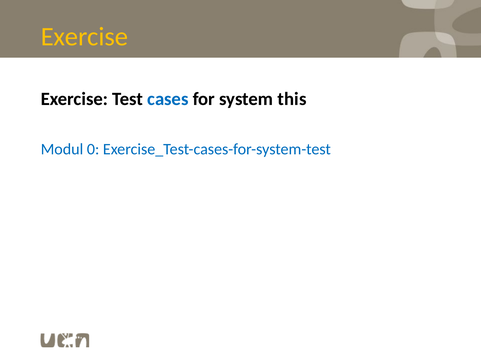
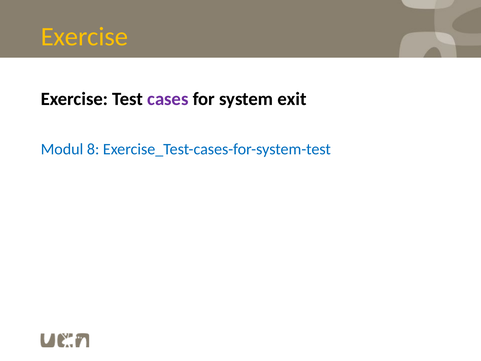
cases colour: blue -> purple (168, 99)
this: this -> exit (292, 99)
0: 0 -> 8 (93, 149)
